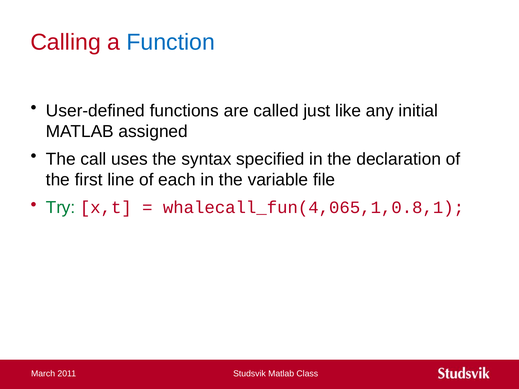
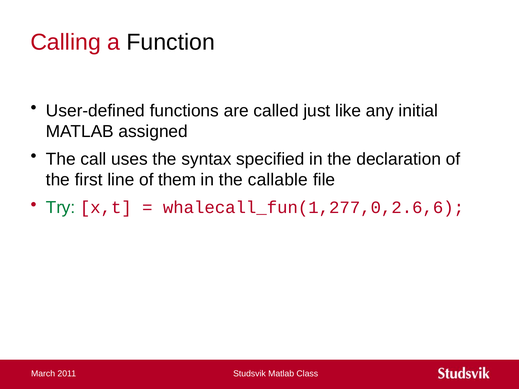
Function colour: blue -> black (171, 42)
each: each -> them (177, 180)
variable: variable -> callable (278, 180)
whalecall_fun(4,065,1,0.8,1: whalecall_fun(4,065,1,0.8,1 -> whalecall_fun(1,277,0,2.6,6 (313, 208)
